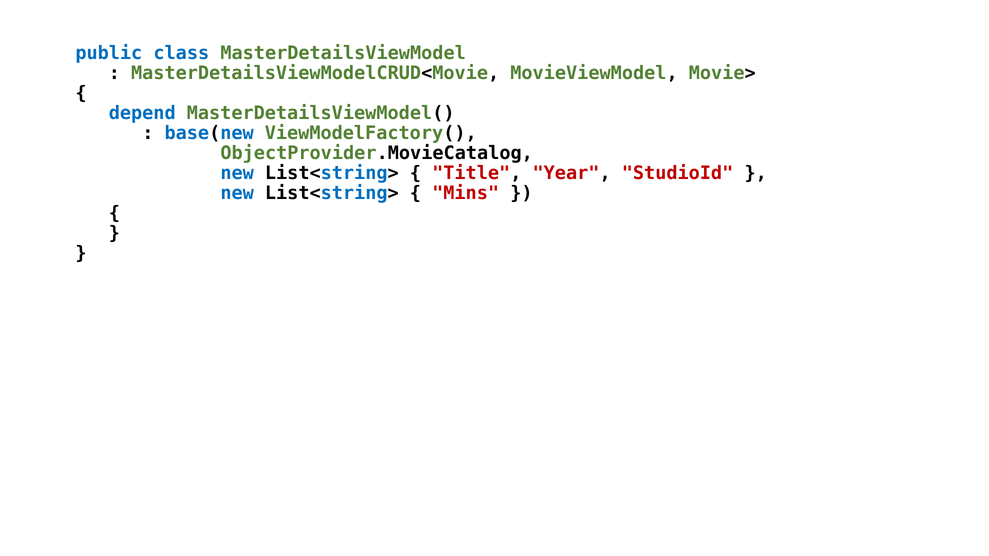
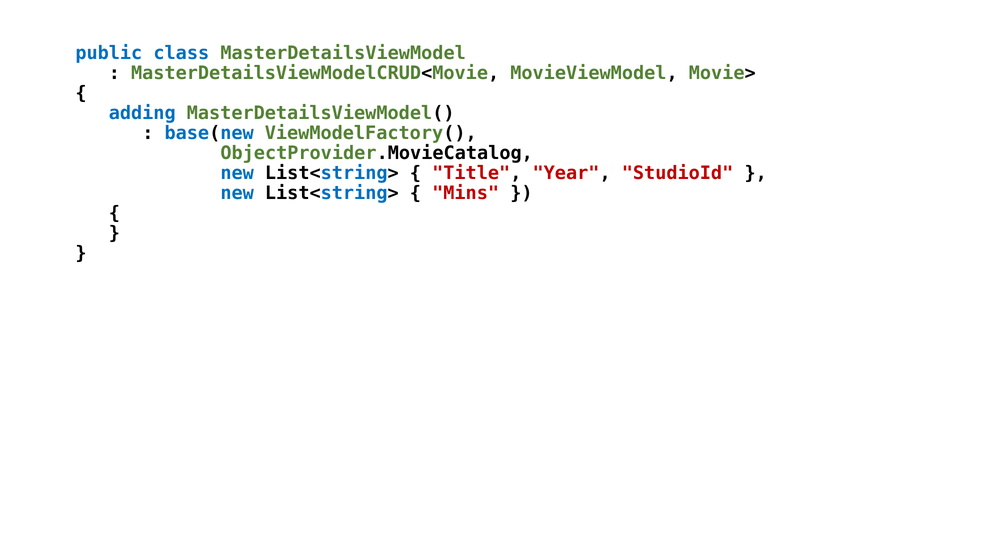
depend: depend -> adding (142, 113)
